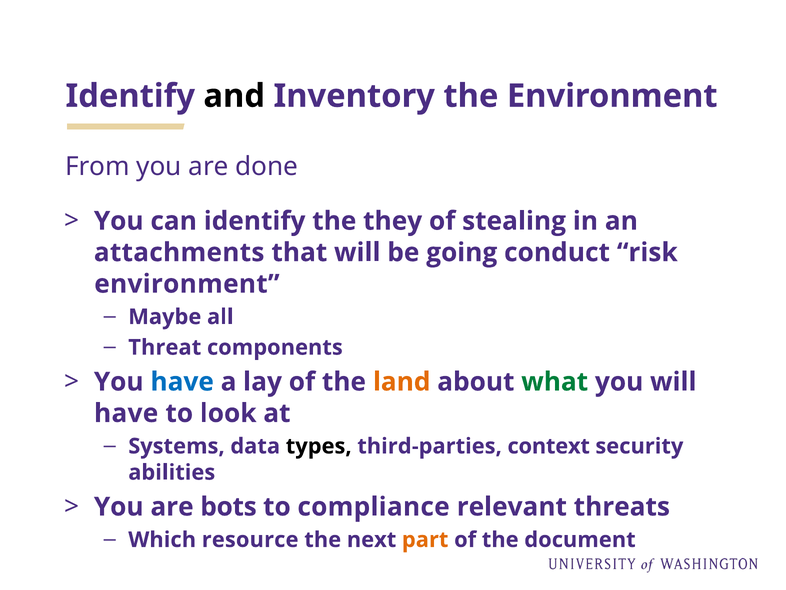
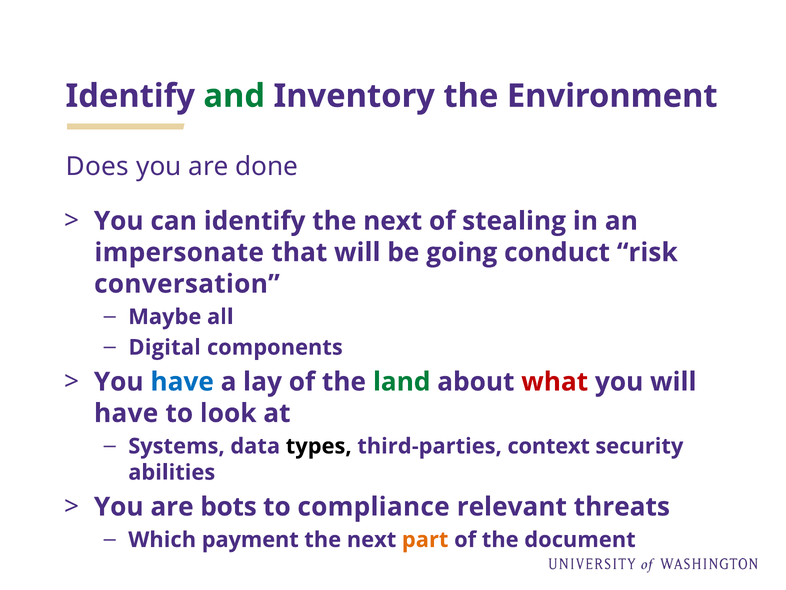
and colour: black -> green (234, 96)
From: From -> Does (97, 167)
identify the they: they -> next (393, 221)
attachments: attachments -> impersonate (179, 252)
environment: environment -> conversation (187, 284)
Threat: Threat -> Digital (165, 347)
land colour: orange -> green (402, 382)
what colour: green -> red (555, 382)
resource: resource -> payment (250, 539)
